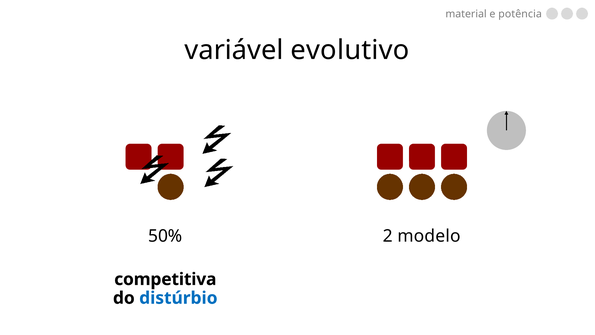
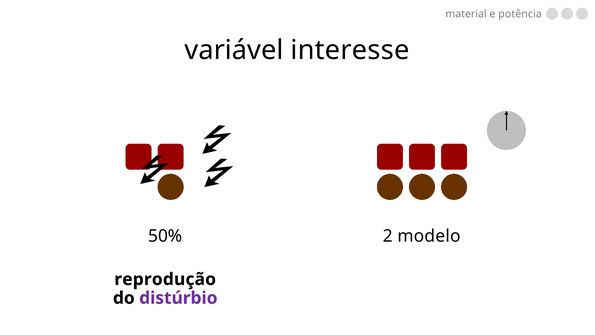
evolutivo: evolutivo -> interesse (350, 50)
competitiva: competitiva -> reprodução (165, 279)
distúrbio colour: blue -> purple (178, 298)
